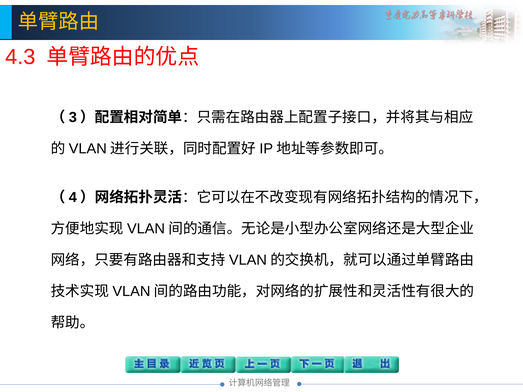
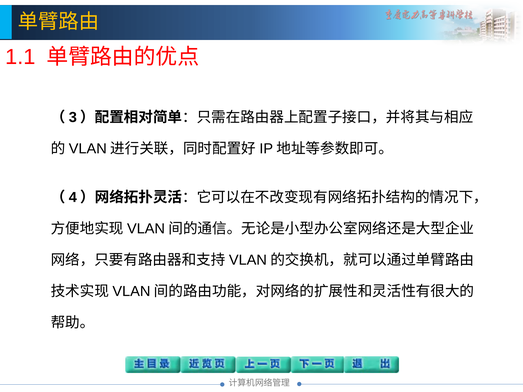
4.3: 4.3 -> 1.1 (20, 57)
